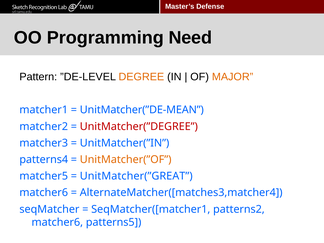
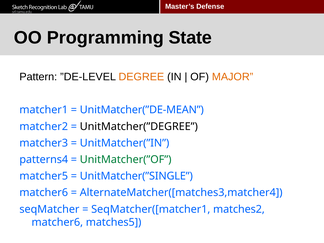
Need: Need -> State (190, 38)
UnitMatcher(”DEGREE colour: red -> black (139, 126)
UnitMatcher(”OF colour: orange -> green (126, 160)
UnitMatcher(”GREAT: UnitMatcher(”GREAT -> UnitMatcher(”SINGLE (136, 176)
patterns2: patterns2 -> matches2 (239, 209)
patterns5: patterns5 -> matches5 (114, 222)
